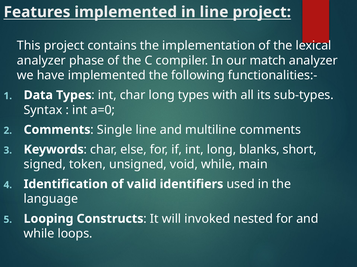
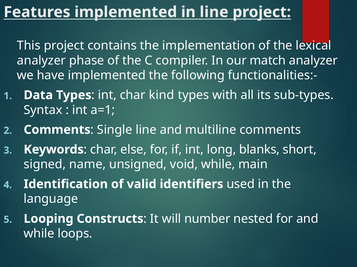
char long: long -> kind (162, 95)
a=0: a=0 -> a=1 (103, 110)
token: token -> name (87, 165)
invoked: invoked -> number (207, 219)
